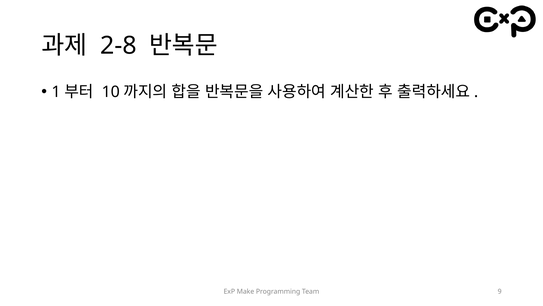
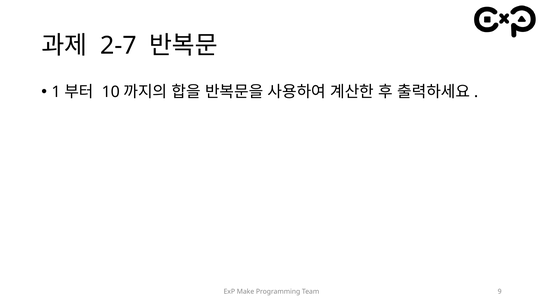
2-8: 2-8 -> 2-7 (118, 46)
